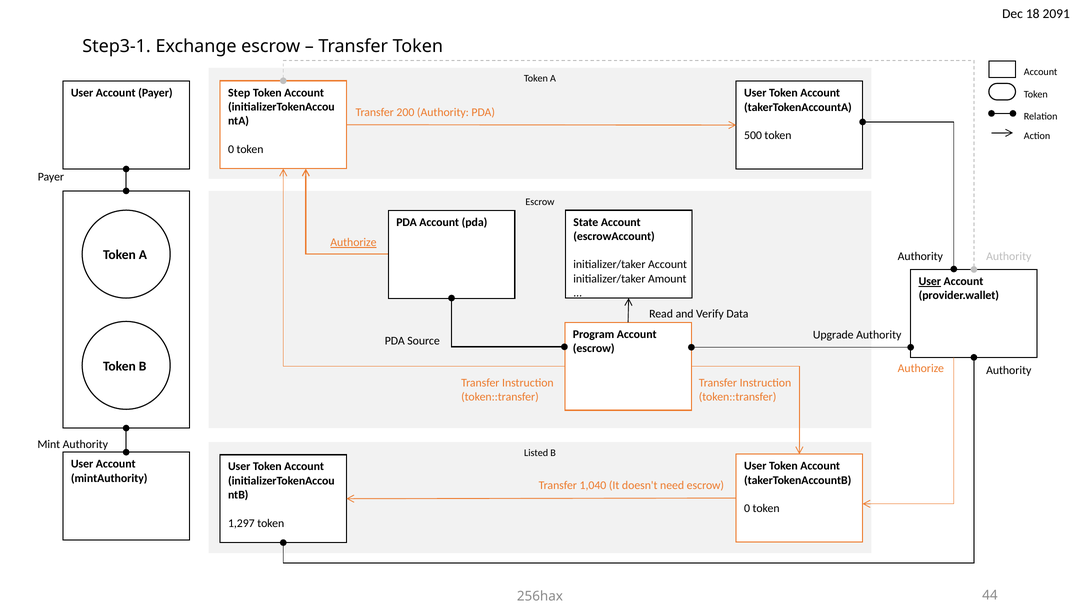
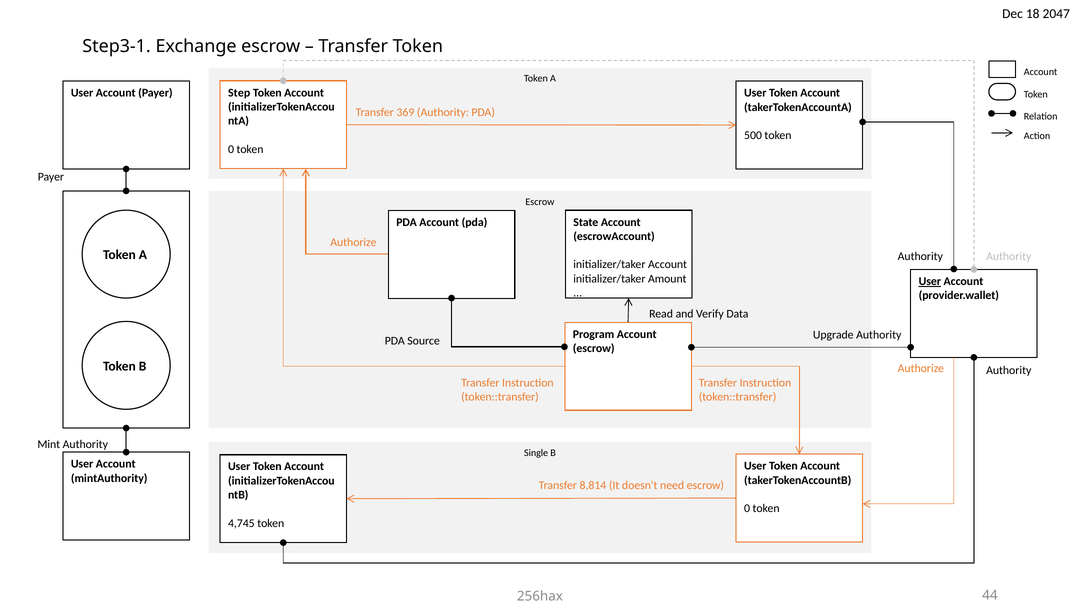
2091: 2091 -> 2047 (1056, 14)
200: 200 -> 369 (405, 112)
Authorize underline: present -> none (353, 243)
Listed: Listed -> Single (536, 453)
1,040: 1,040 -> 8,814 (593, 486)
1,297: 1,297 -> 4,745 (241, 524)
